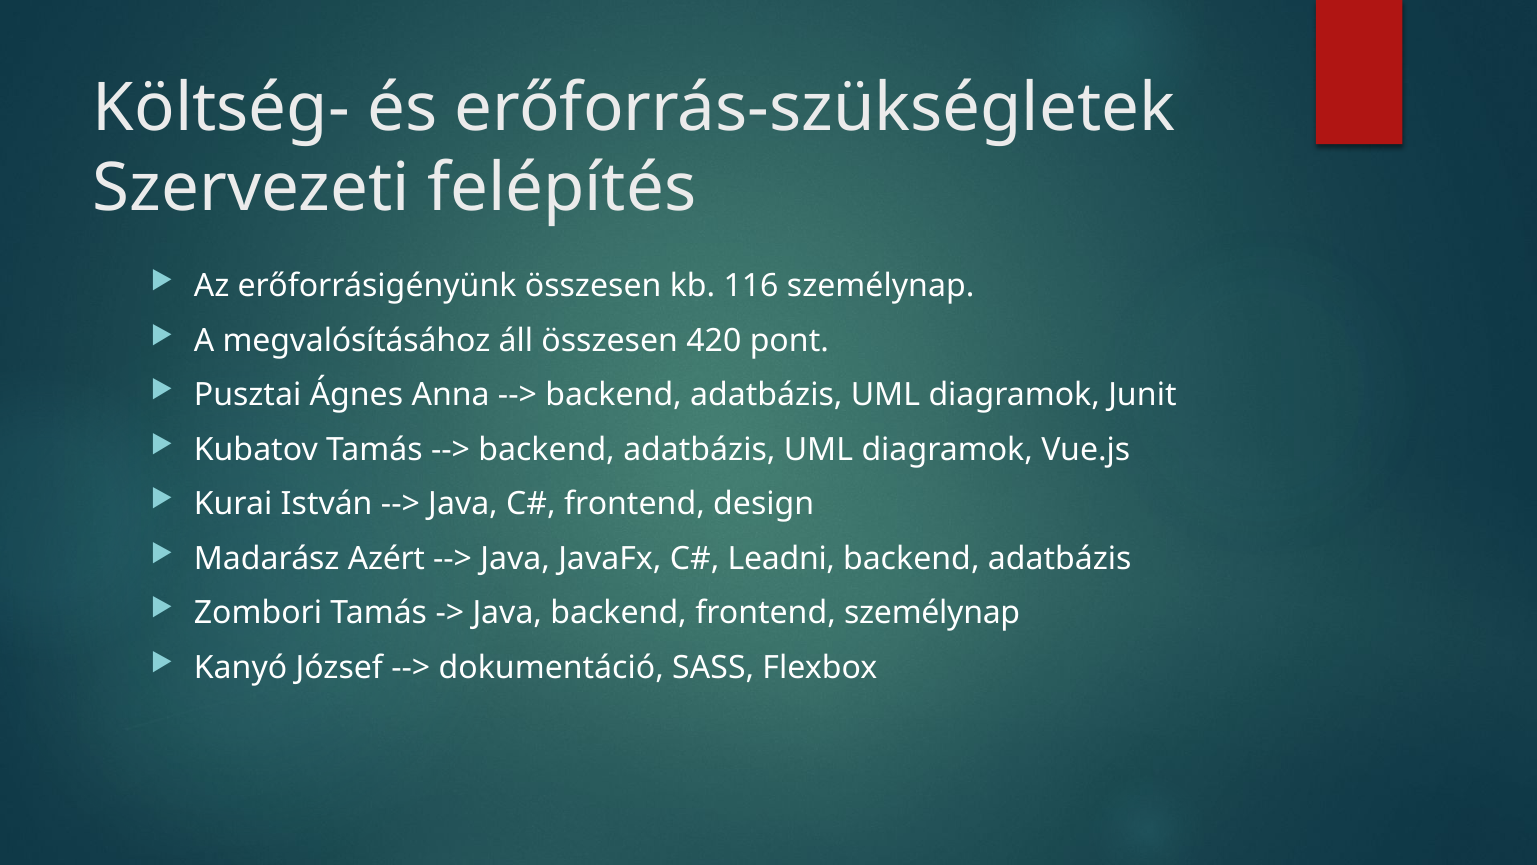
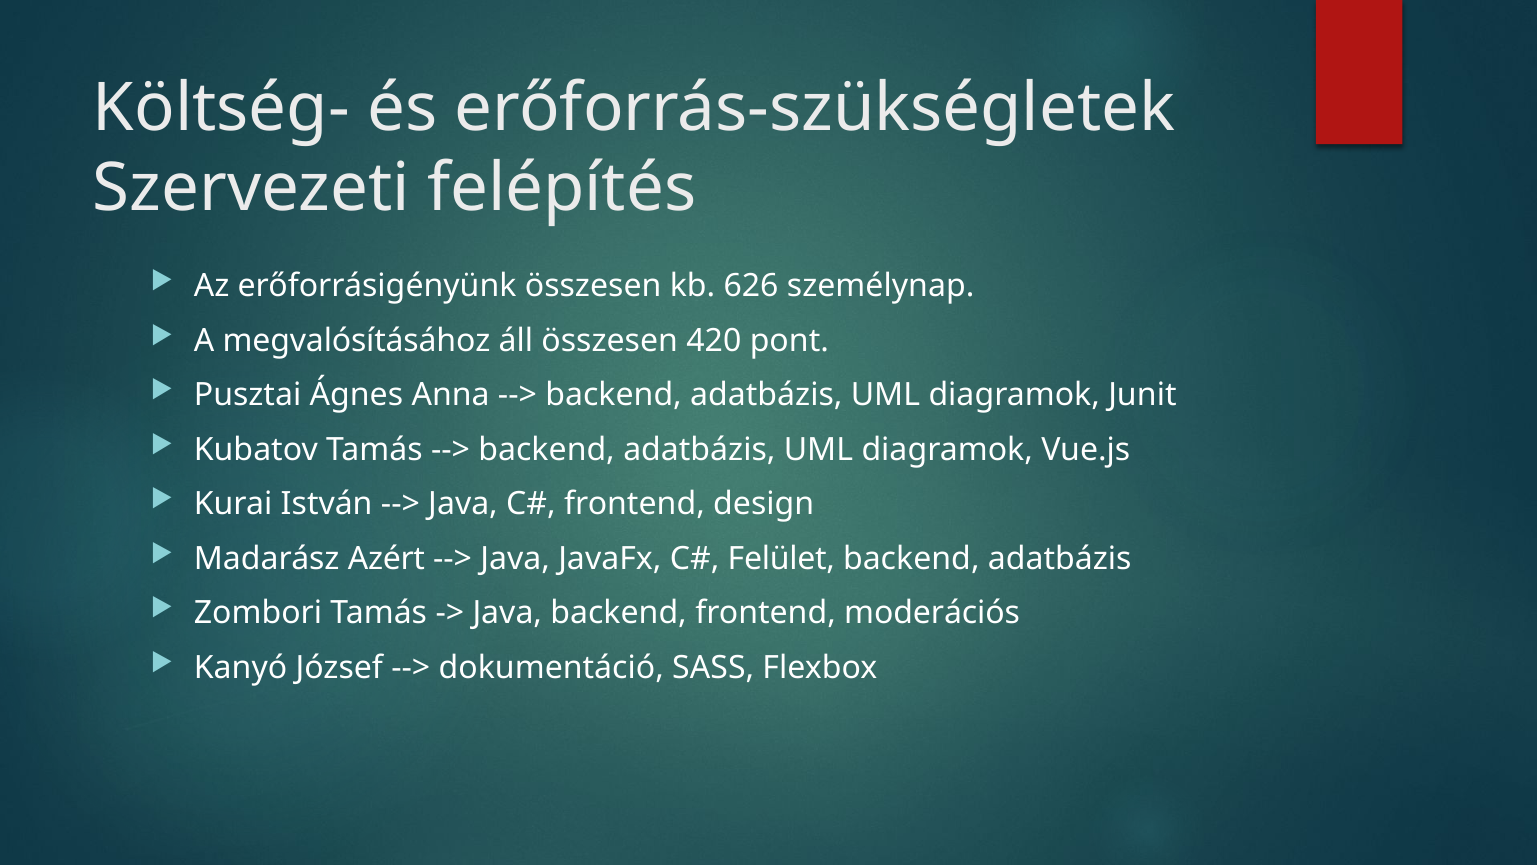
116: 116 -> 626 (751, 286)
Leadni: Leadni -> Felület (781, 558)
frontend személynap: személynap -> moderációs (932, 613)
